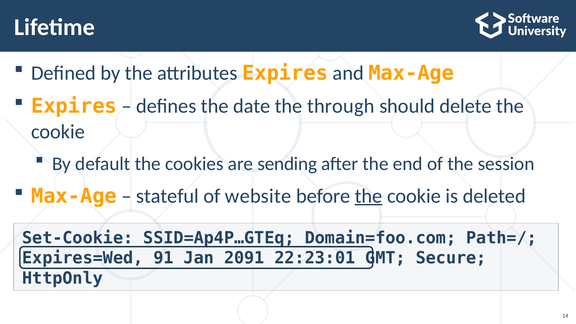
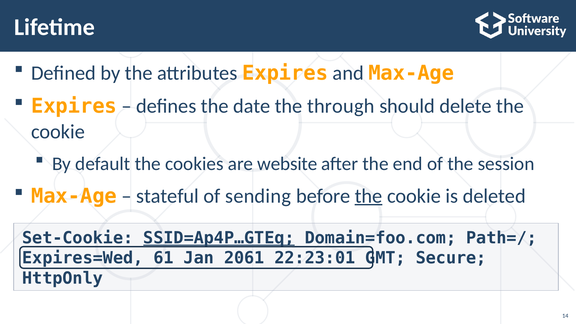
sending: sending -> website (287, 164)
website: website -> sending (258, 196)
SSID=Ap4P…GTEq underline: none -> present (219, 238)
91: 91 -> 61 (163, 258)
2091: 2091 -> 2061 (244, 258)
